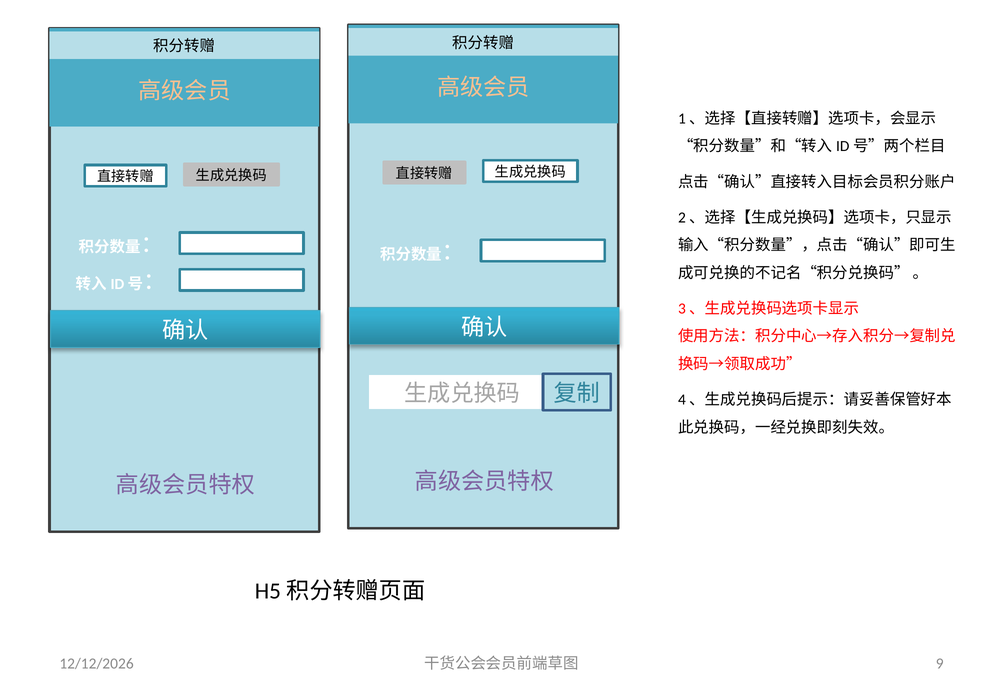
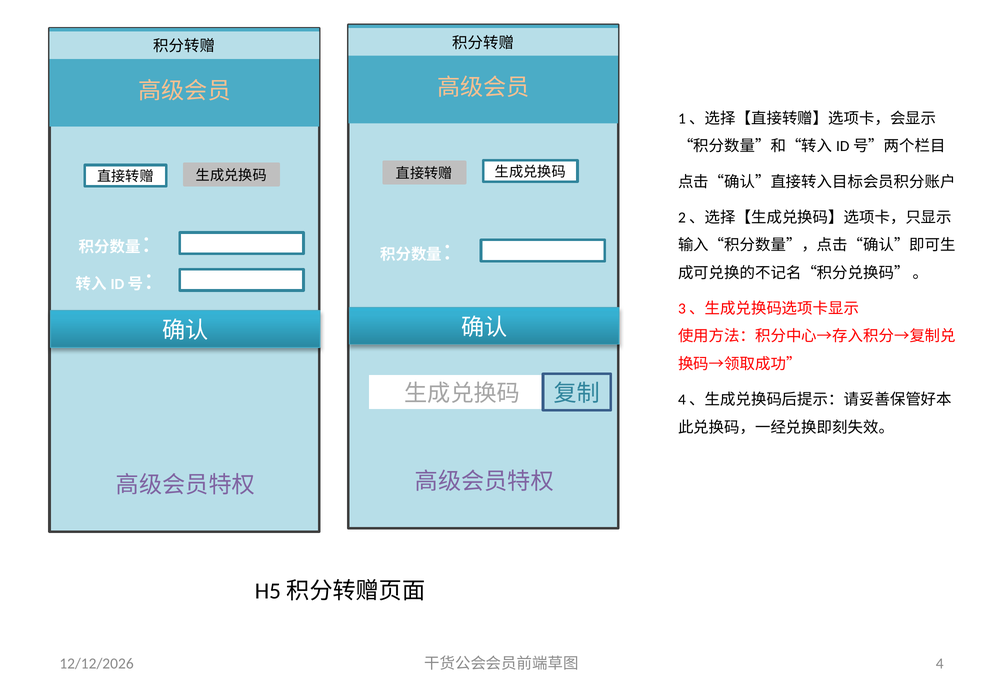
9: 9 -> 4 (940, 663)
